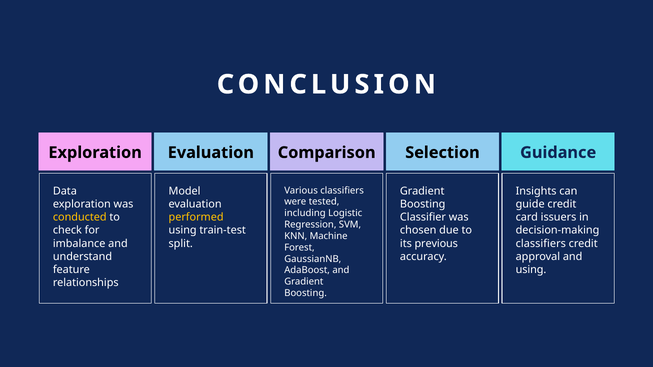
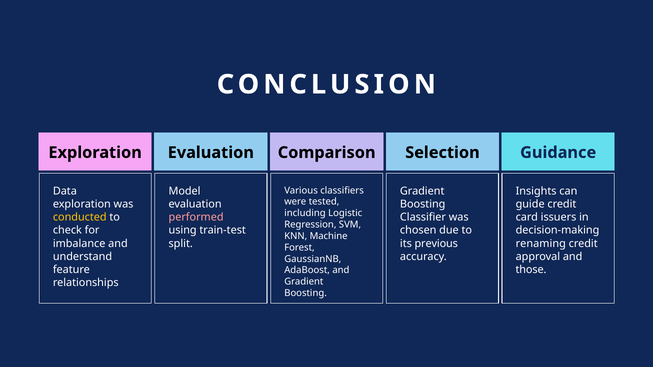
performed colour: yellow -> pink (196, 218)
classifiers: classifiers -> renaming (541, 244)
using: using -> those (531, 270)
